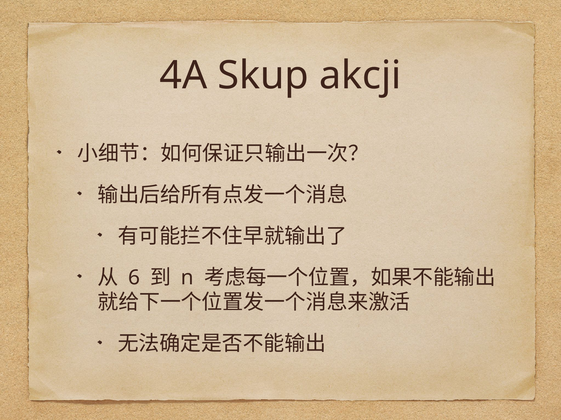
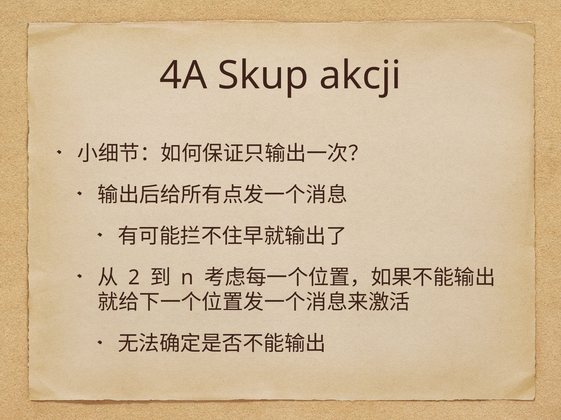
6: 6 -> 2 (134, 278)
